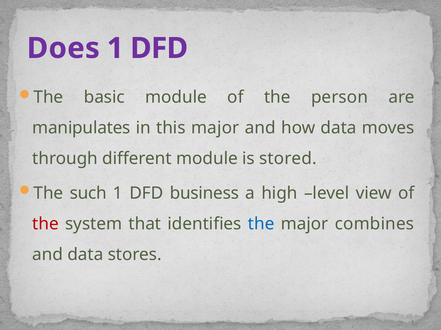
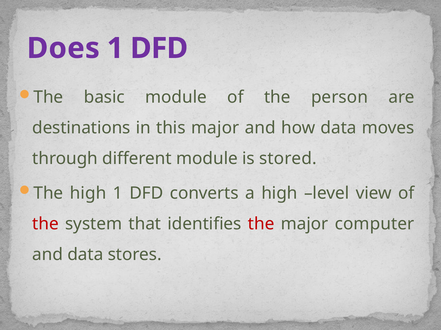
manipulates: manipulates -> destinations (81, 128)
The such: such -> high (88, 193)
business: business -> converts (204, 193)
the colour: blue -> red (261, 224)
combines: combines -> computer (375, 224)
